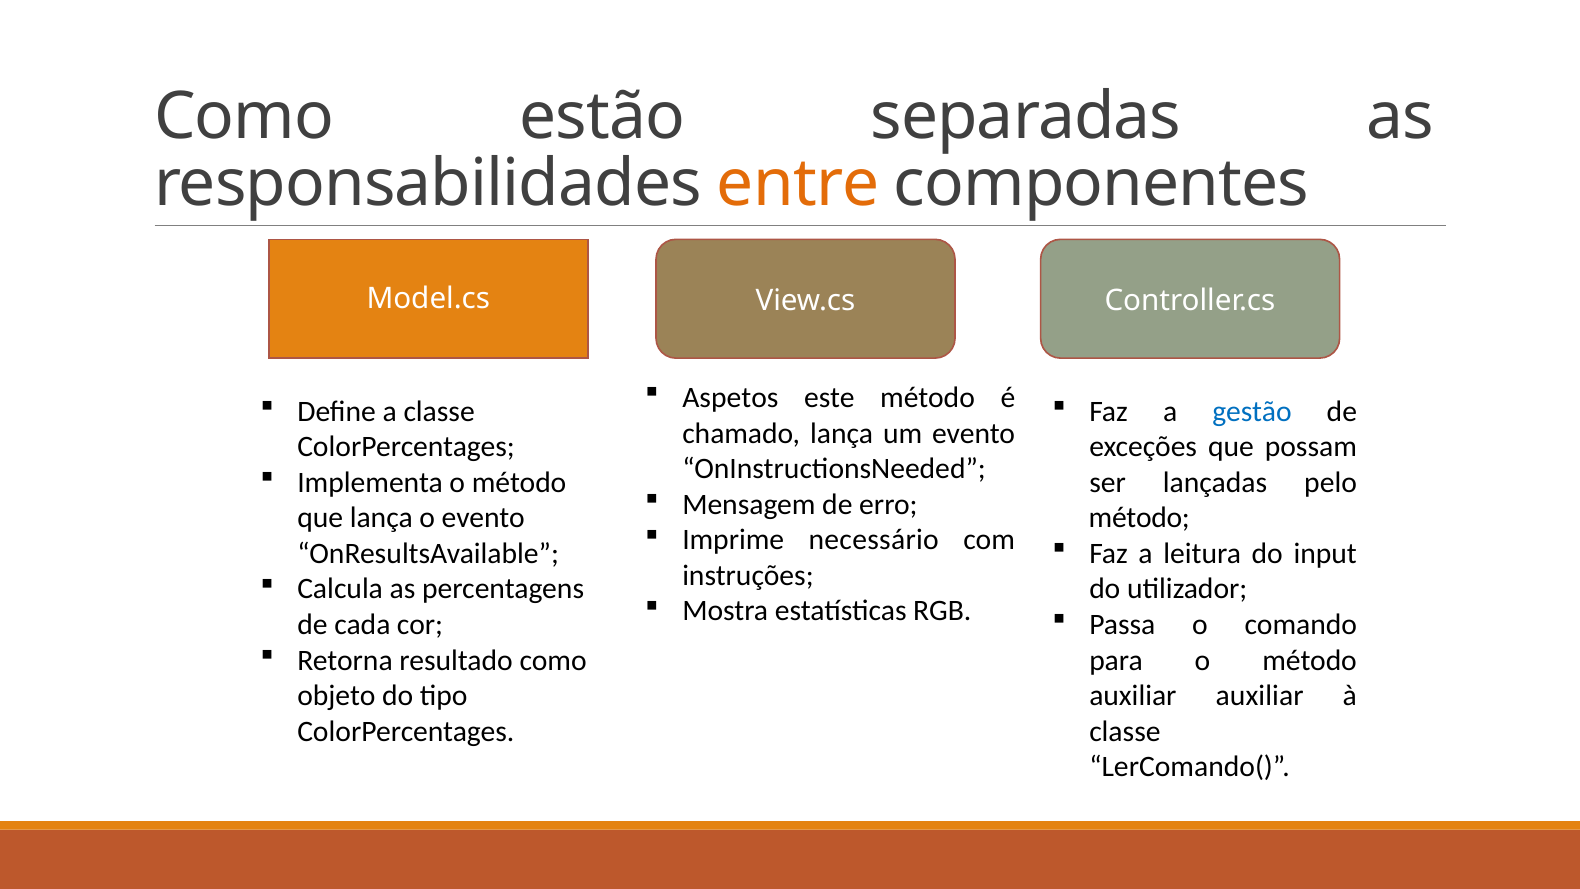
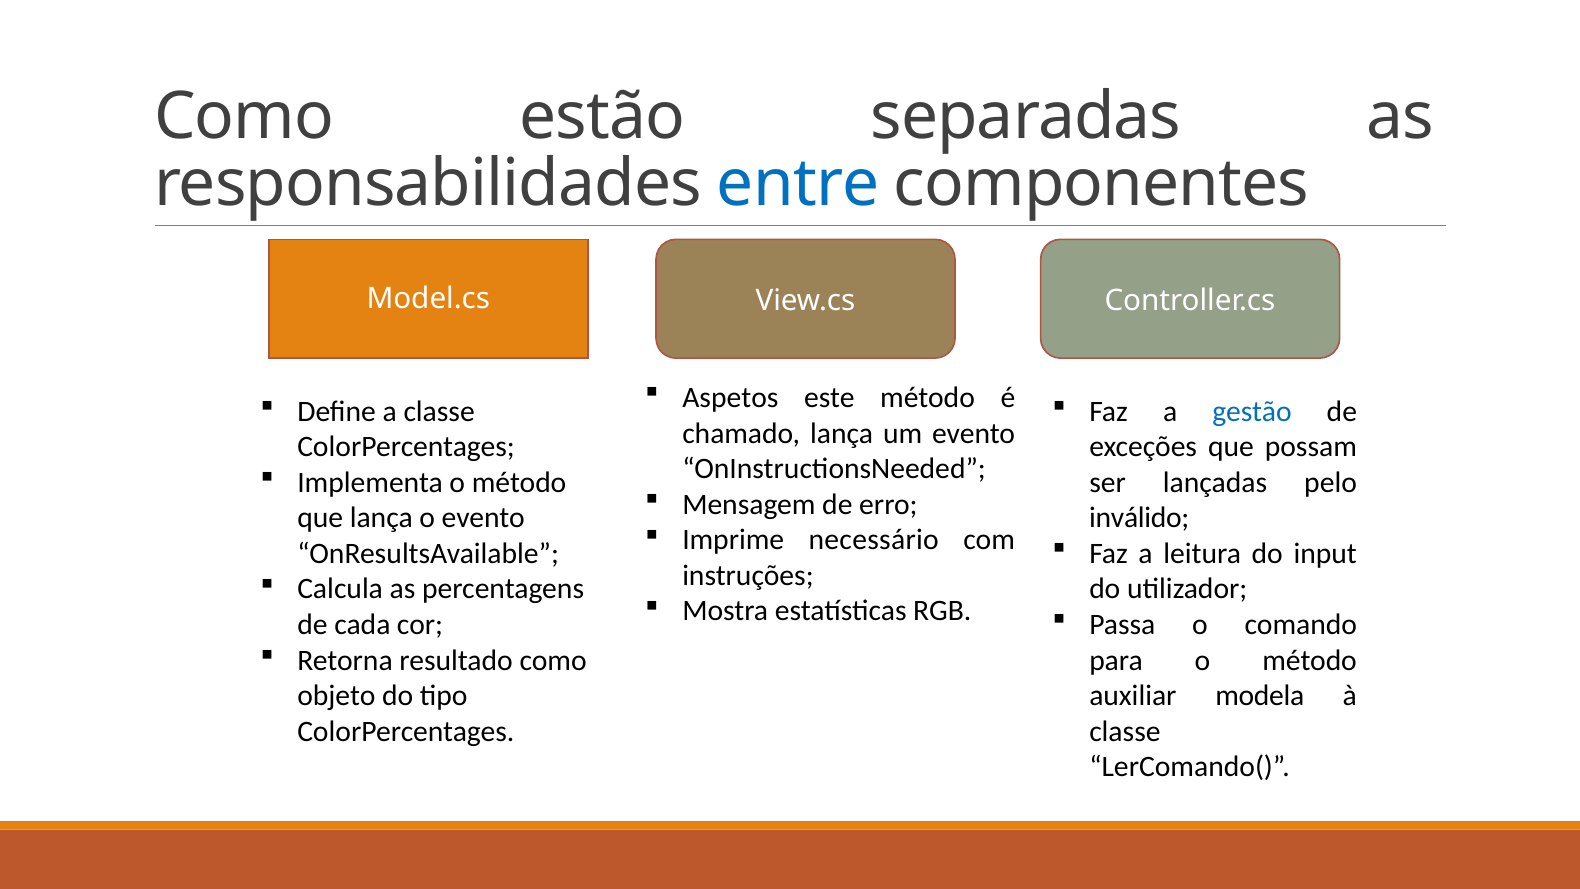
entre colour: orange -> blue (798, 184)
método: método -> inválido (1139, 518)
auxiliar auxiliar: auxiliar -> modela (1260, 696)
